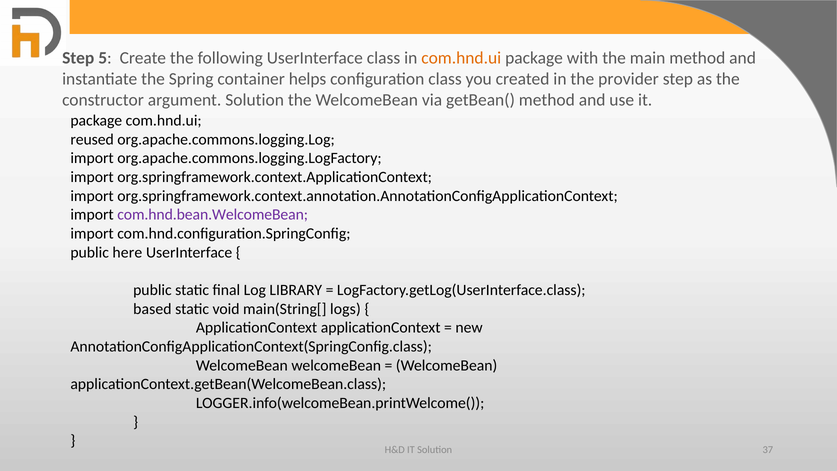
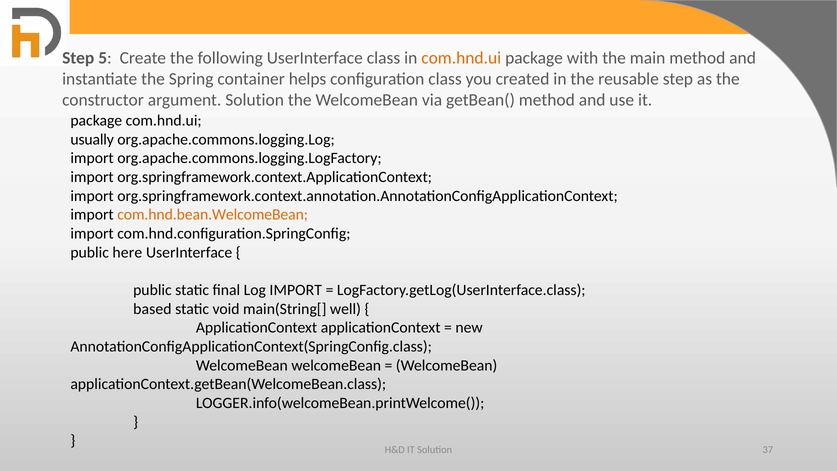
provider: provider -> reusable (629, 79)
reused: reused -> usually (92, 139)
com.hnd.bean.WelcomeBean colour: purple -> orange (213, 215)
Log LIBRARY: LIBRARY -> IMPORT (296, 290)
logs: logs -> well (345, 309)
